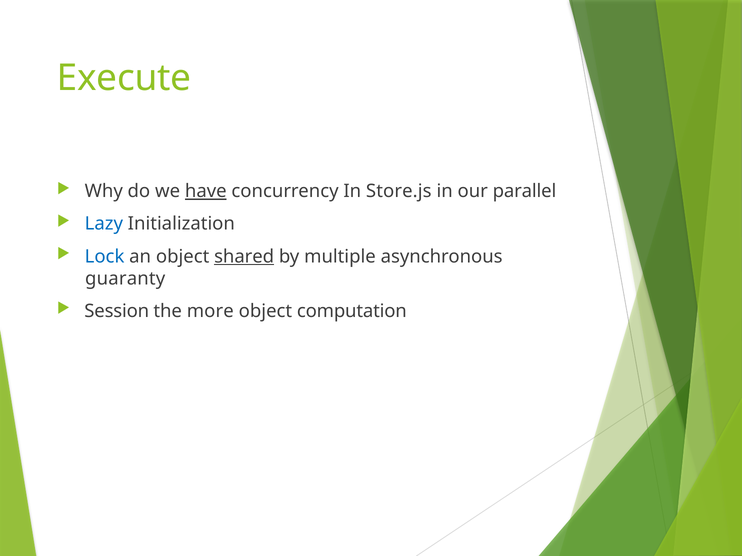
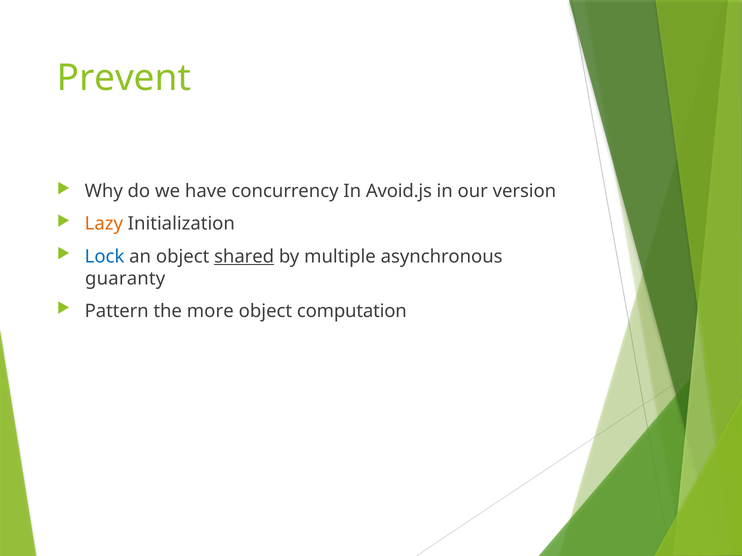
Execute: Execute -> Prevent (124, 78)
have underline: present -> none (206, 191)
Store.js: Store.js -> Avoid.js (399, 191)
parallel: parallel -> version (524, 191)
Lazy colour: blue -> orange (104, 224)
Session: Session -> Pattern (117, 311)
